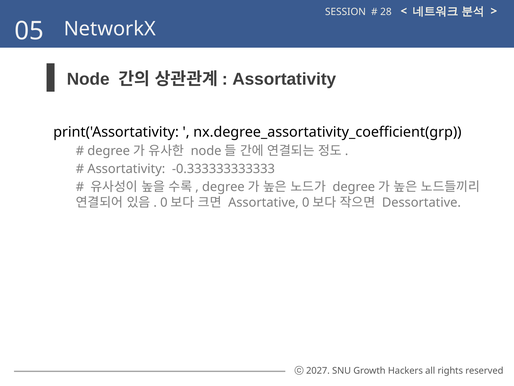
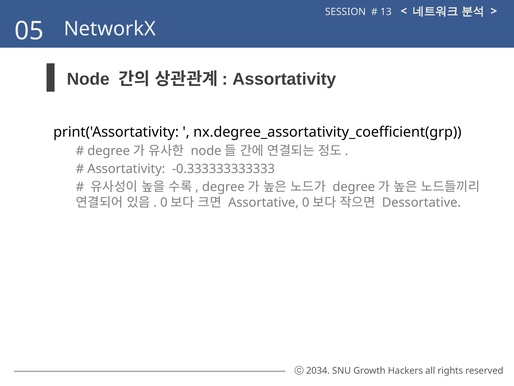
28: 28 -> 13 (386, 12)
2027: 2027 -> 2034 (318, 370)
